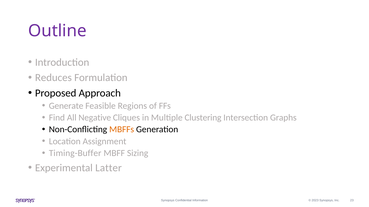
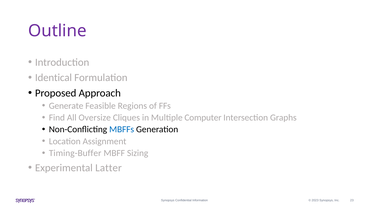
Reduces: Reduces -> Identical (53, 78)
Negative: Negative -> Oversize (95, 118)
Clustering: Clustering -> Computer (203, 118)
MBFFs colour: orange -> blue (122, 130)
